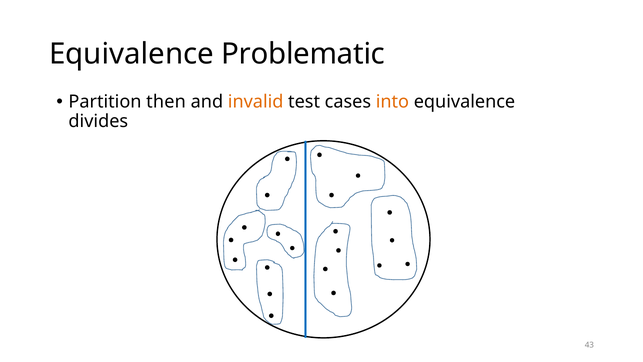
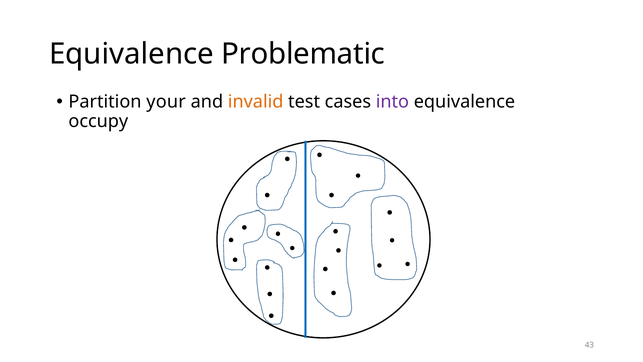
then: then -> your (166, 102)
into colour: orange -> purple (392, 102)
divides: divides -> occupy (98, 121)
